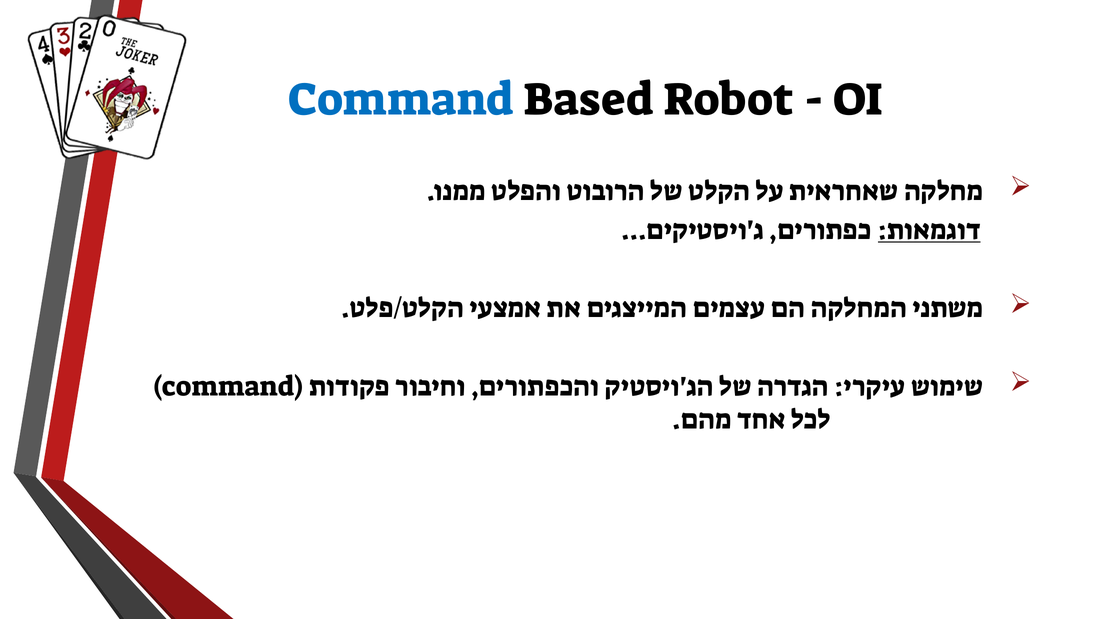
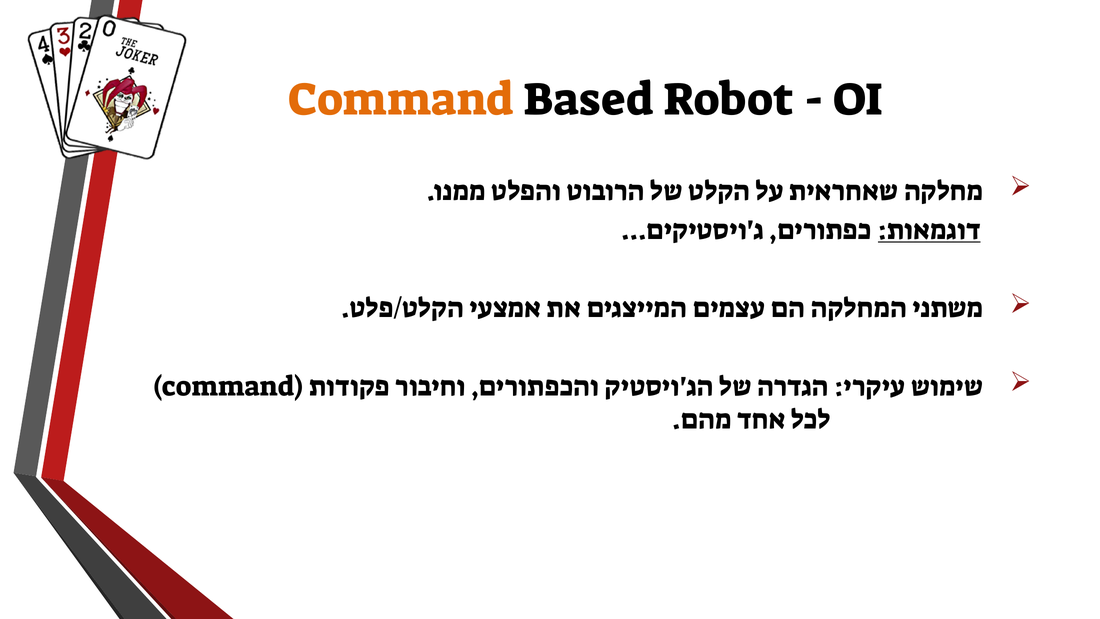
Command colour: blue -> orange (401, 100)
